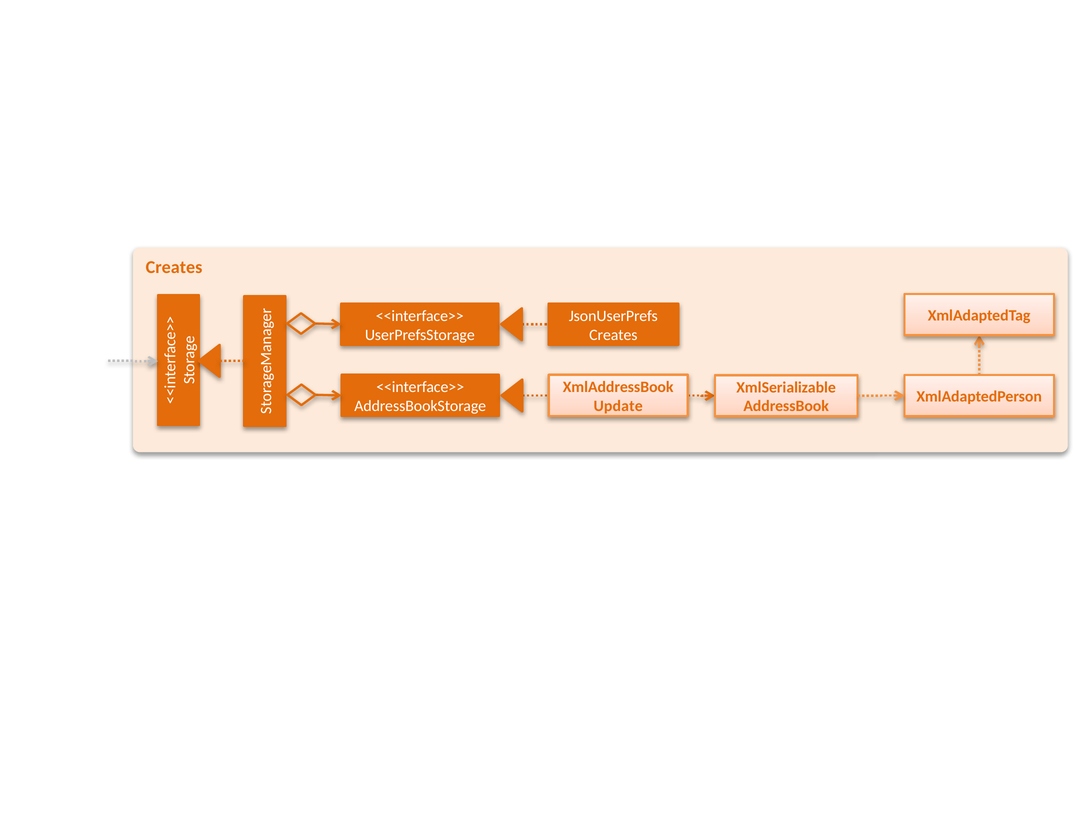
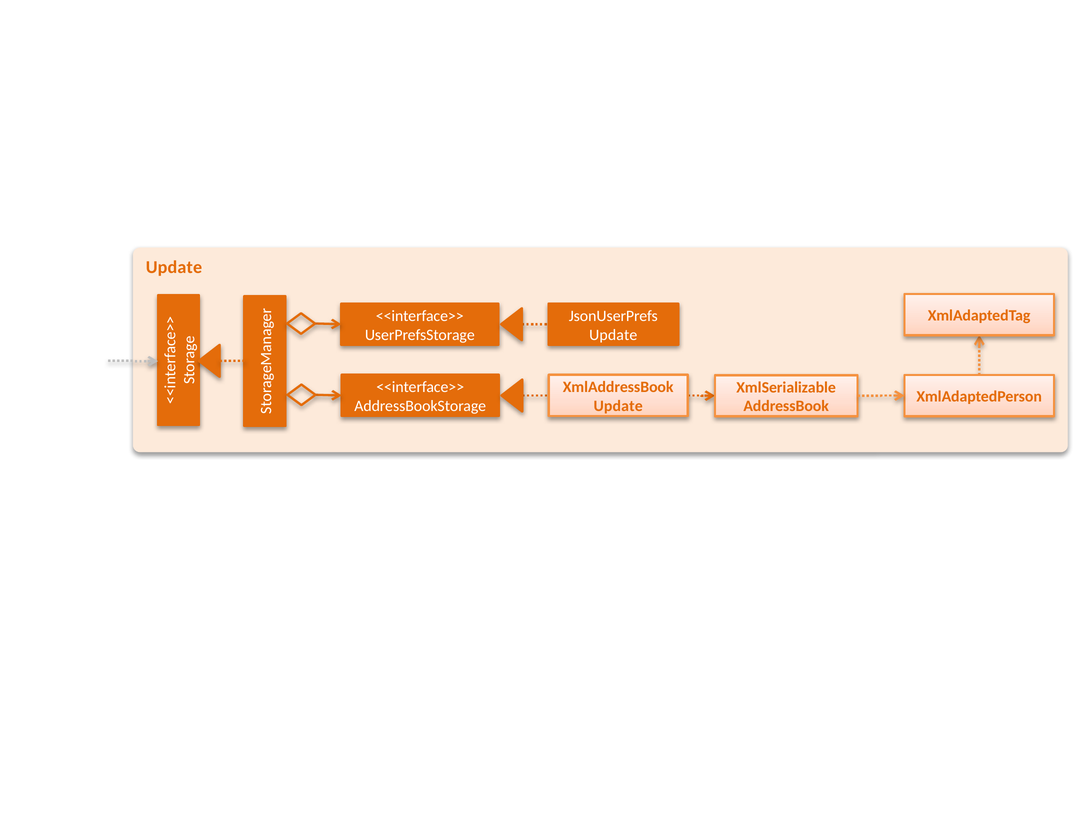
Creates: Creates -> Update (174, 267)
Creates: Creates -> Update (613, 335)
